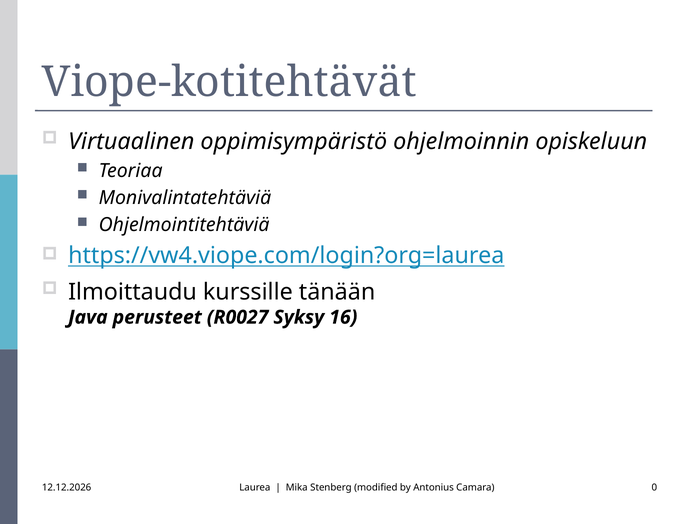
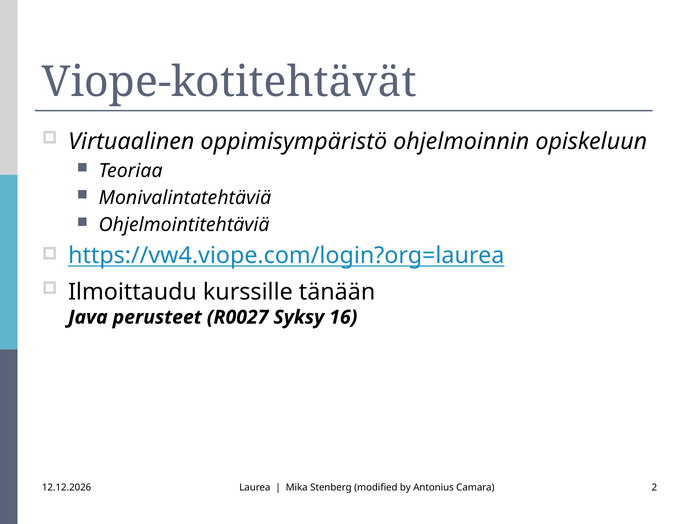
0: 0 -> 2 (654, 488)
